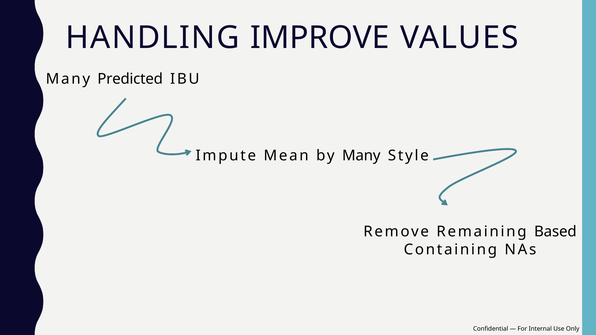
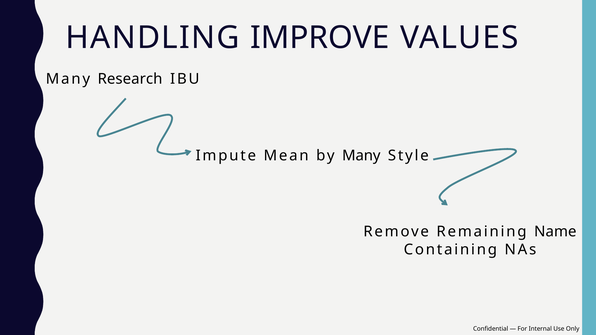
Predicted: Predicted -> Research (130, 79)
Based: Based -> Name (555, 232)
